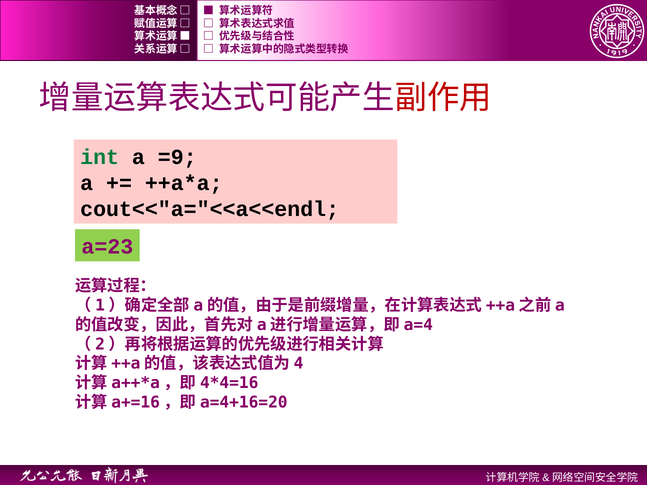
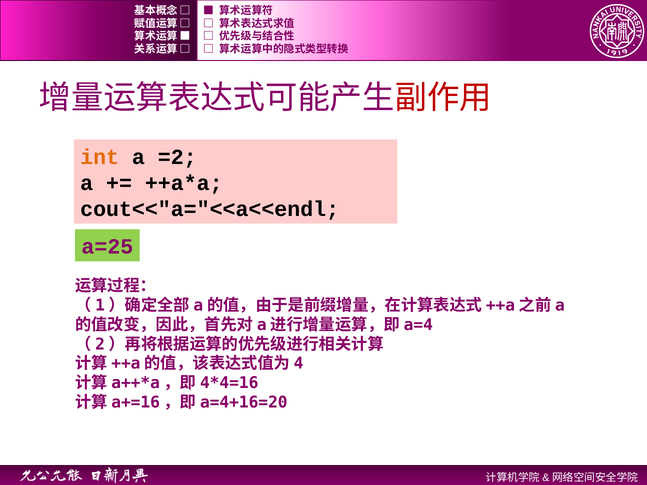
int colour: green -> orange (100, 157)
=9: =9 -> =2 (177, 157)
a=23: a=23 -> a=25 (107, 247)
